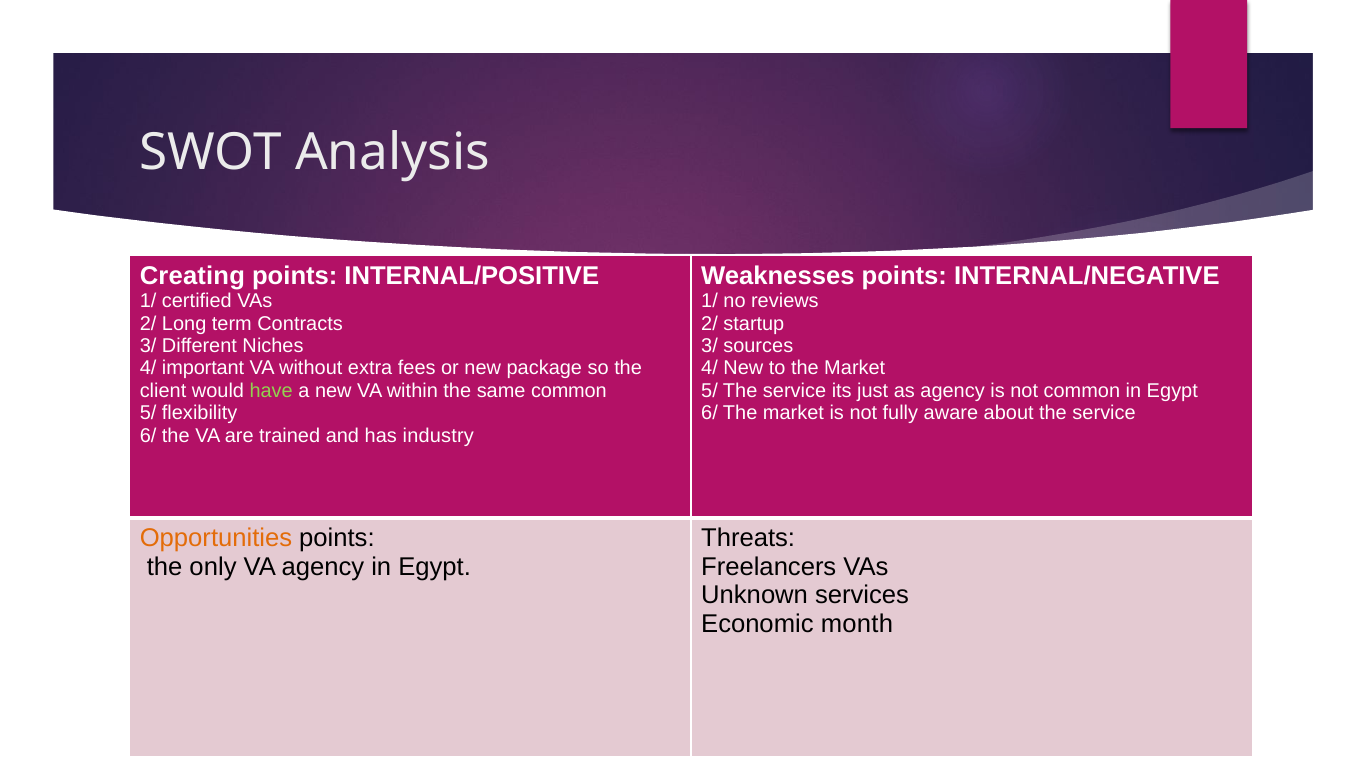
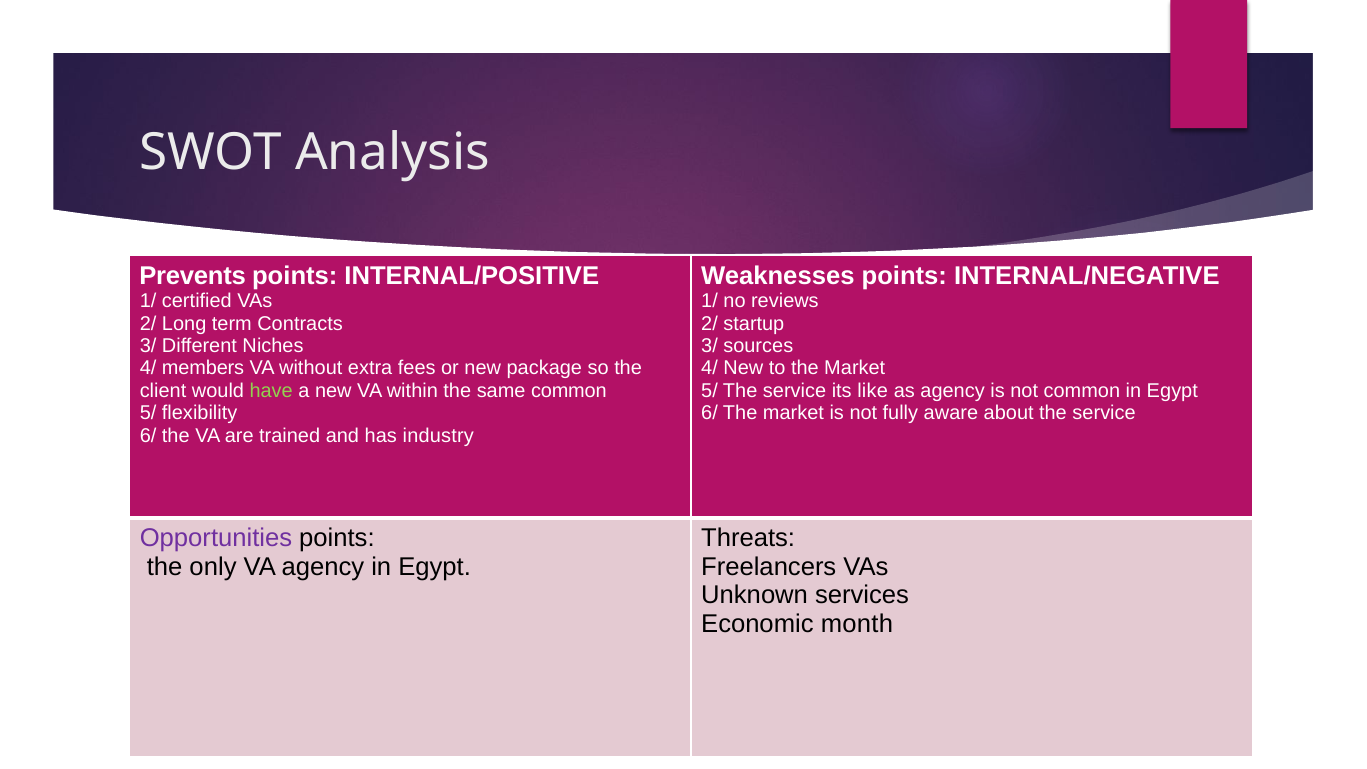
Creating: Creating -> Prevents (193, 276)
important: important -> members (203, 368)
just: just -> like (873, 391)
Opportunities colour: orange -> purple (216, 538)
